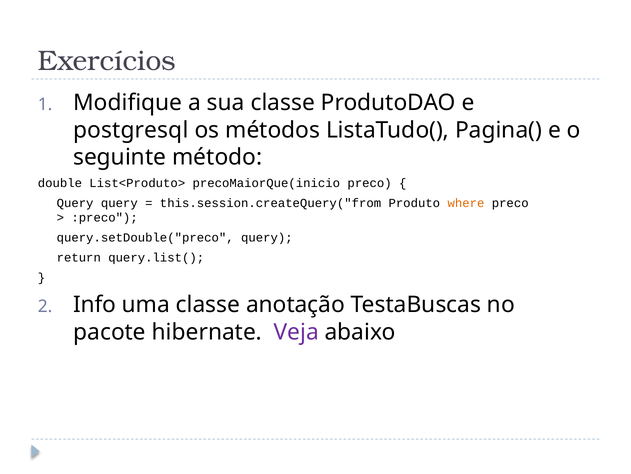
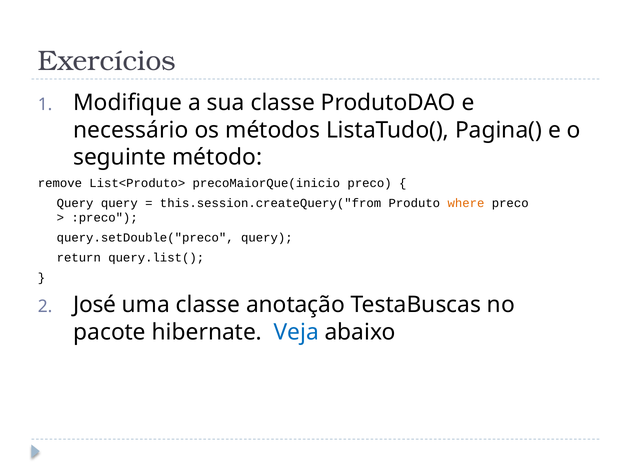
postgresql: postgresql -> necessário (131, 130)
double: double -> remove (60, 183)
Info: Info -> José (95, 304)
Veja colour: purple -> blue (296, 332)
